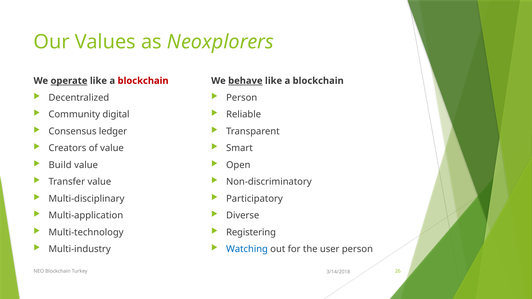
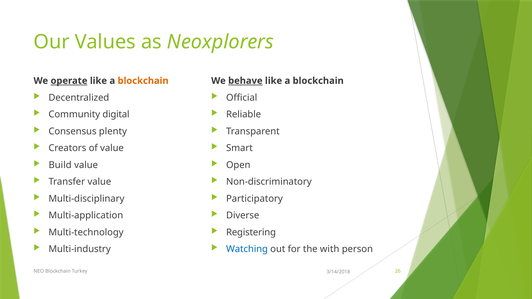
blockchain colour: red -> orange (143, 81)
Person: Person -> Official (242, 98)
ledger: ledger -> plenty (113, 131)
user: user -> with (330, 249)
